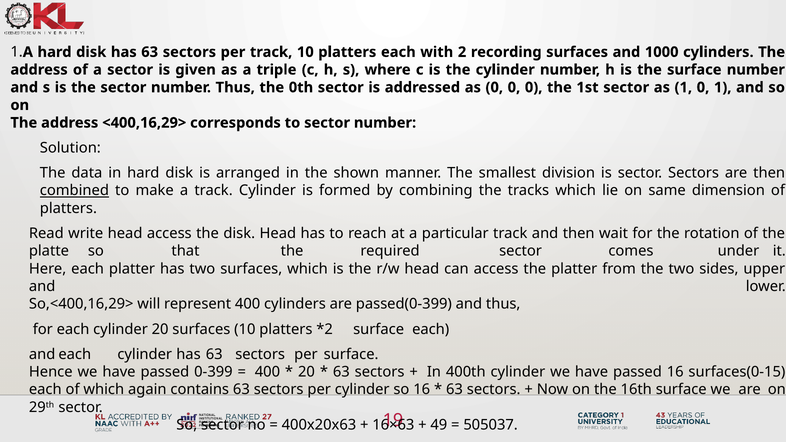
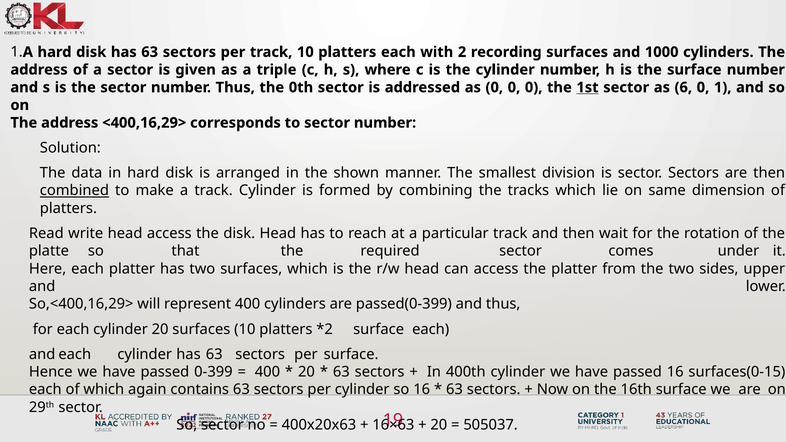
1st underline: none -> present (587, 87)
as 1: 1 -> 6 (683, 87)
49: 49 -> 20 (439, 425)
